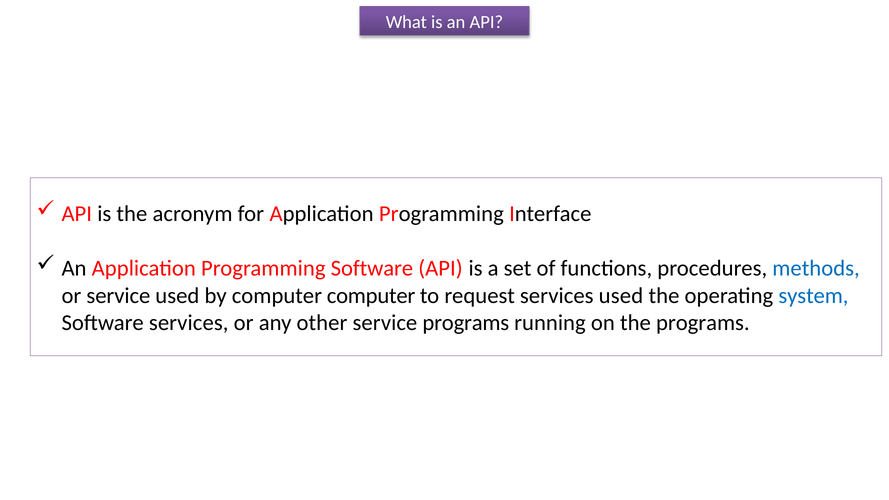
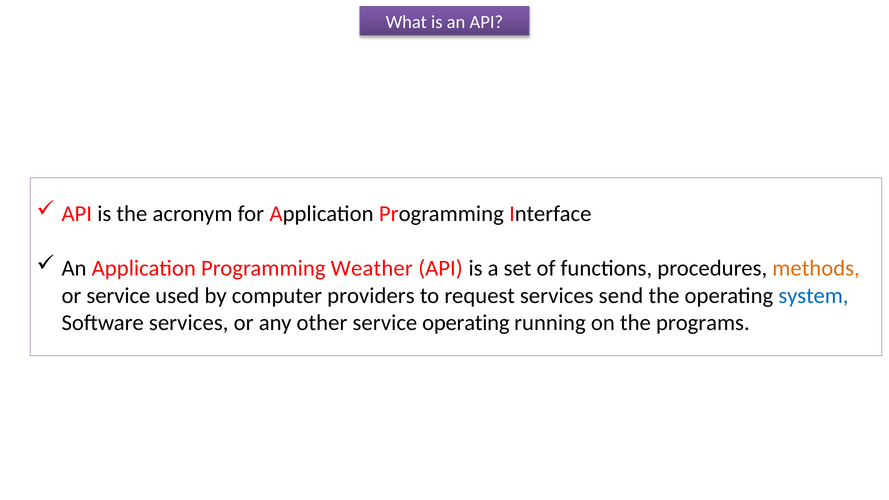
Programming Software: Software -> Weather (372, 268)
methods colour: blue -> orange (816, 268)
computer computer: computer -> providers (371, 296)
services used: used -> send (621, 296)
service programs: programs -> operating (466, 323)
